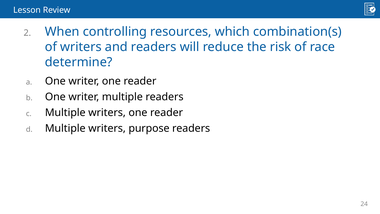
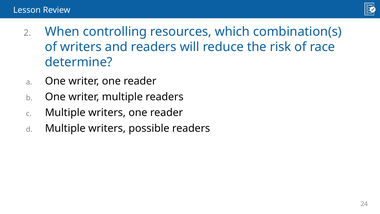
purpose: purpose -> possible (149, 128)
